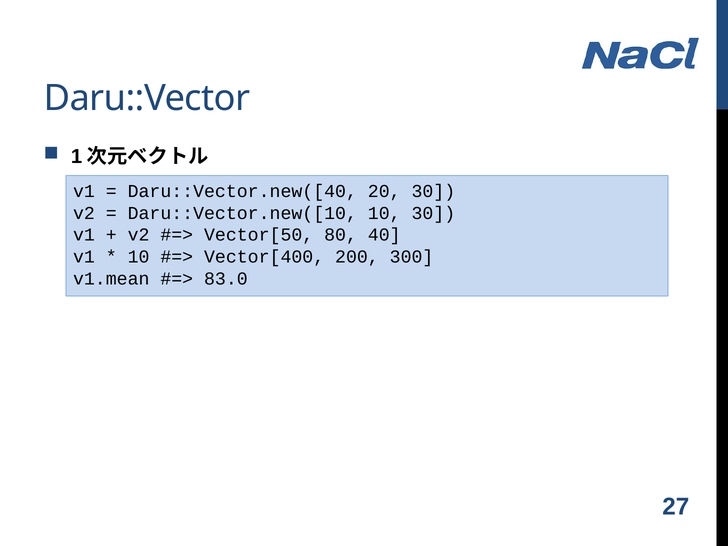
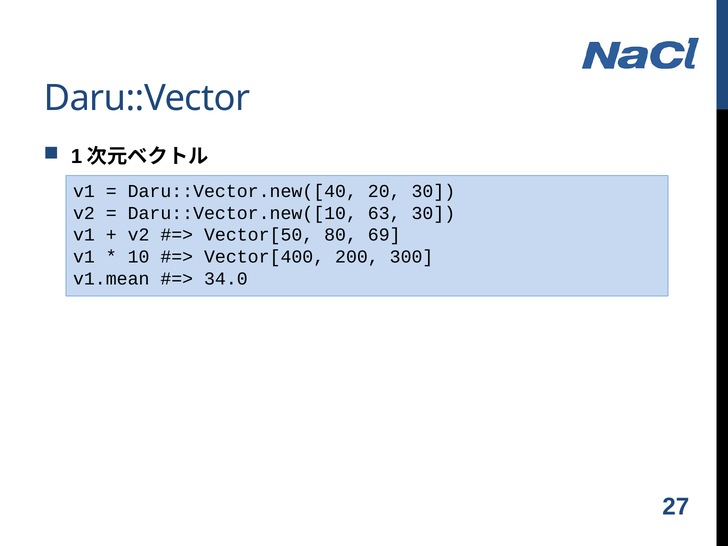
Daru::Vector.new([10 10: 10 -> 63 (384, 213)
40: 40 -> 69 (384, 235)
83.0: 83.0 -> 34.0 (226, 279)
